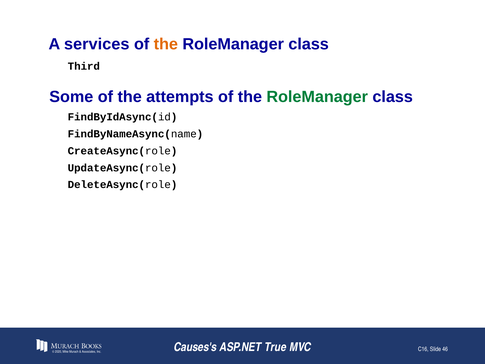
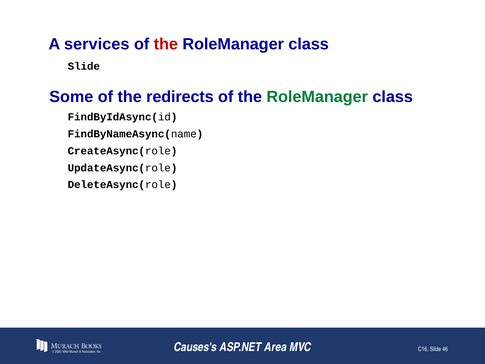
the colour: orange -> red (166, 44)
Third: Third -> Slide (84, 66)
attempts: attempts -> redirects (180, 97)
True: True -> Area (275, 347)
